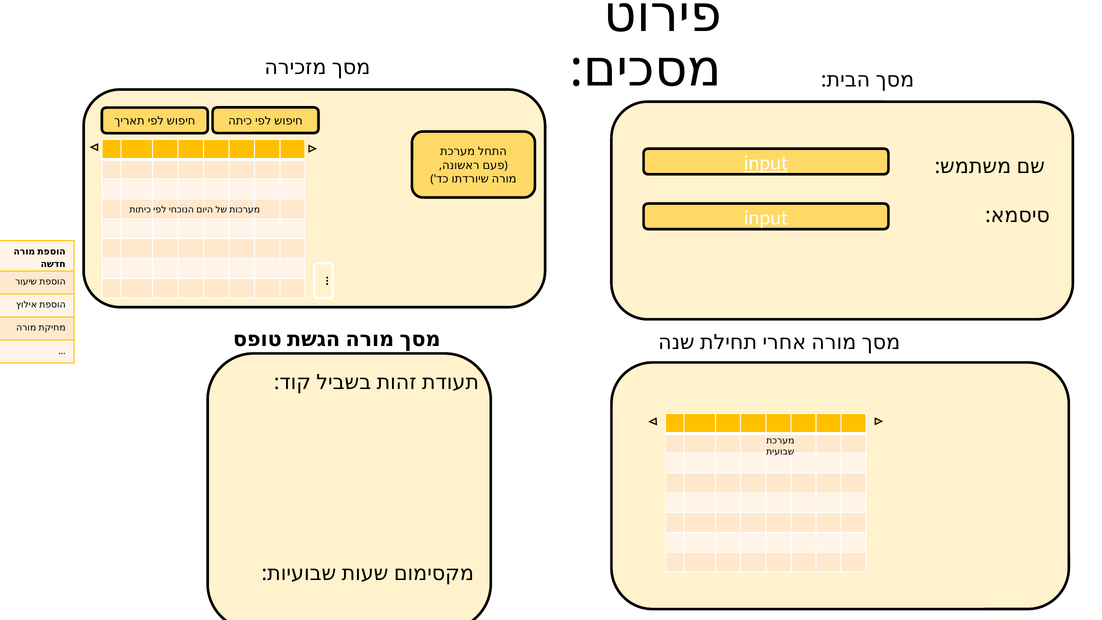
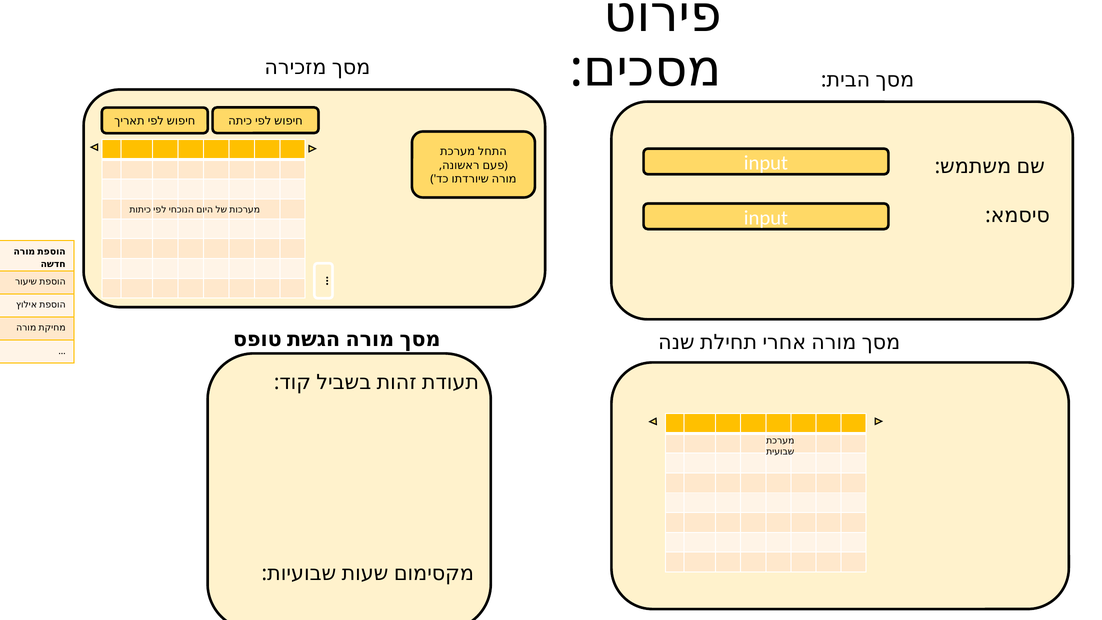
input underline: present -> none (766, 163)
